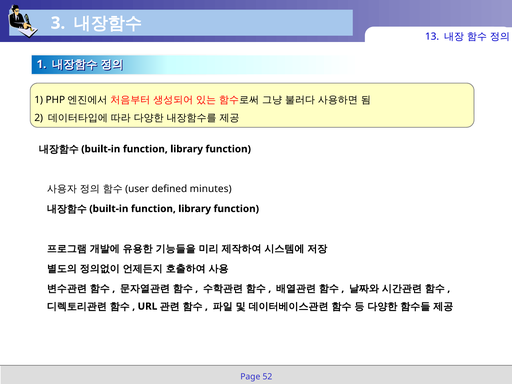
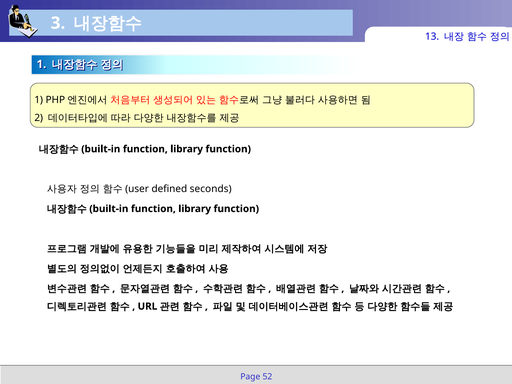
minutes: minutes -> seconds (211, 189)
